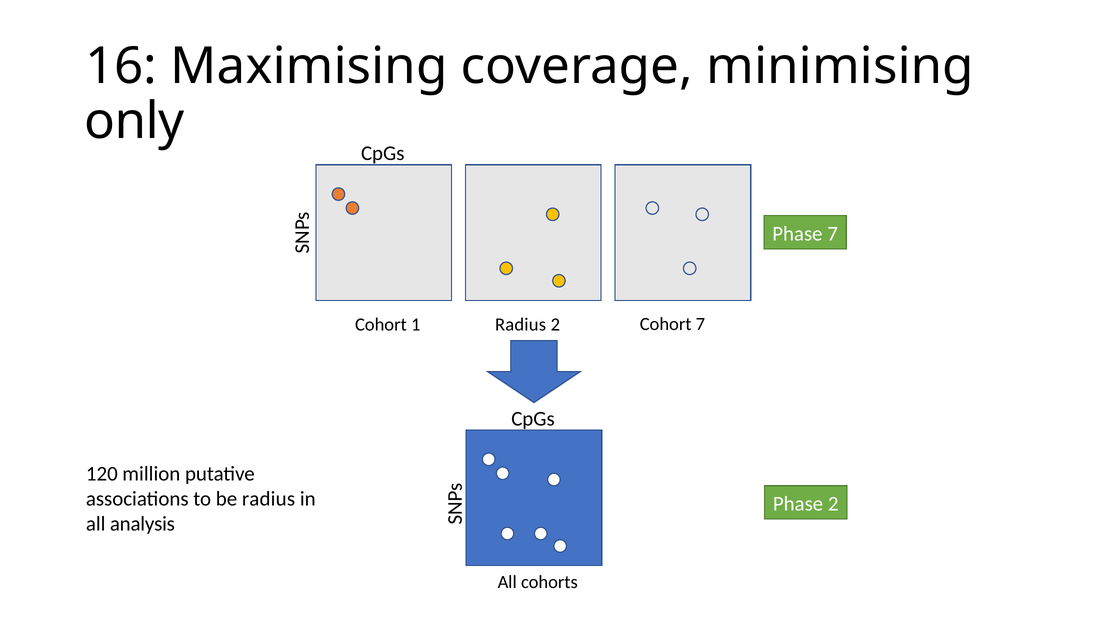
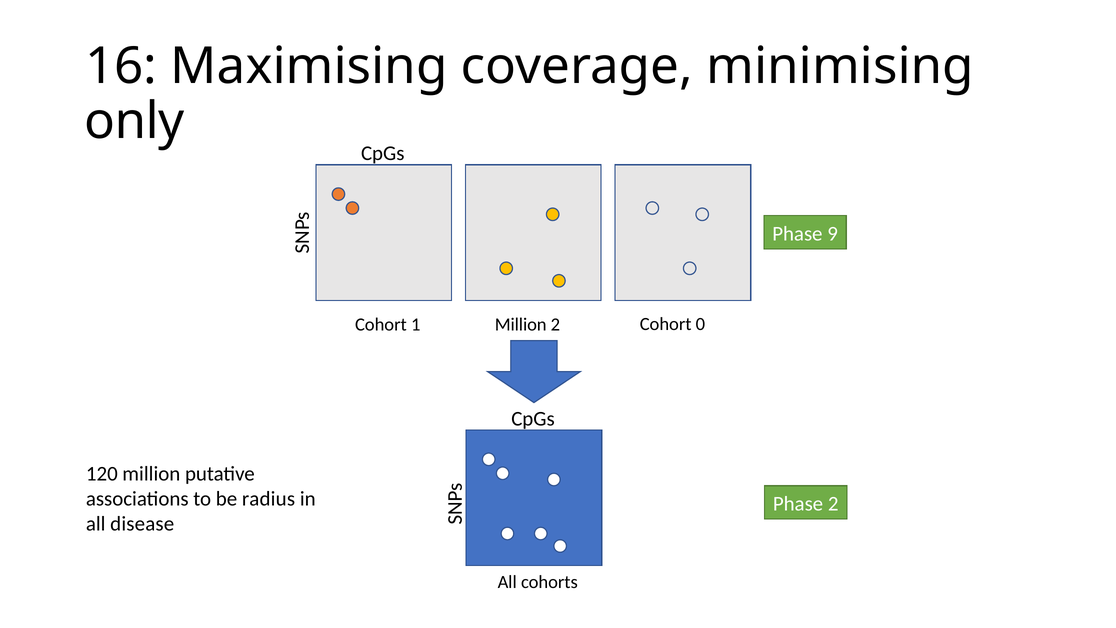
Phase 7: 7 -> 9 (833, 234)
1 Radius: Radius -> Million (521, 324)
Cohort 7: 7 -> 0 (700, 324)
analysis: analysis -> disease (142, 524)
